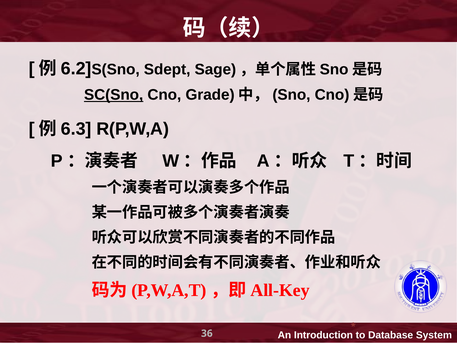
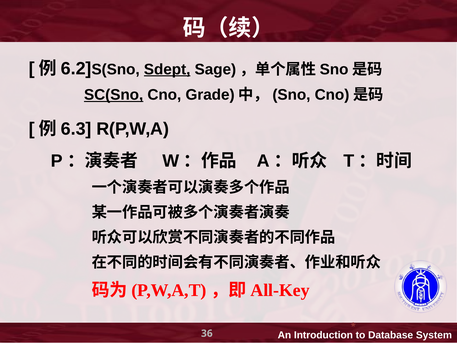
Sdept underline: none -> present (167, 69)
